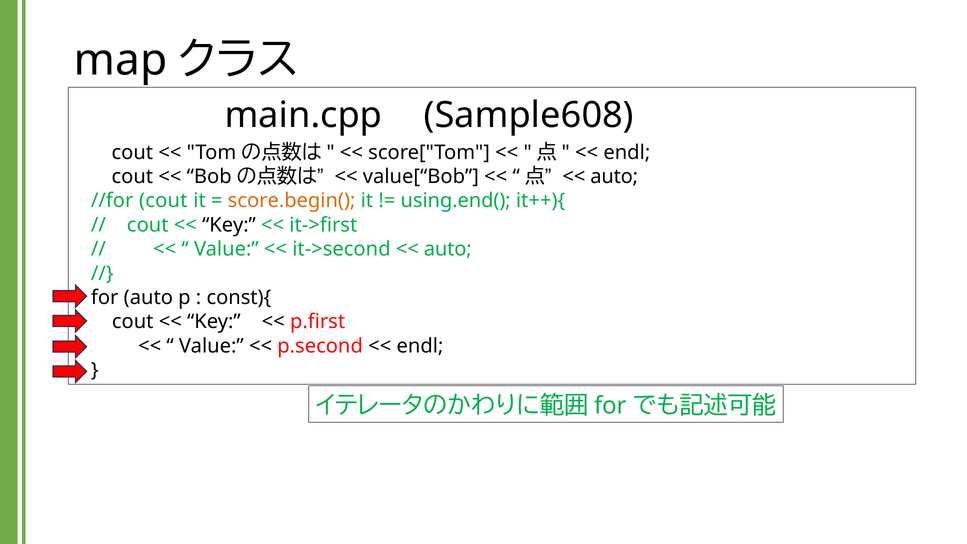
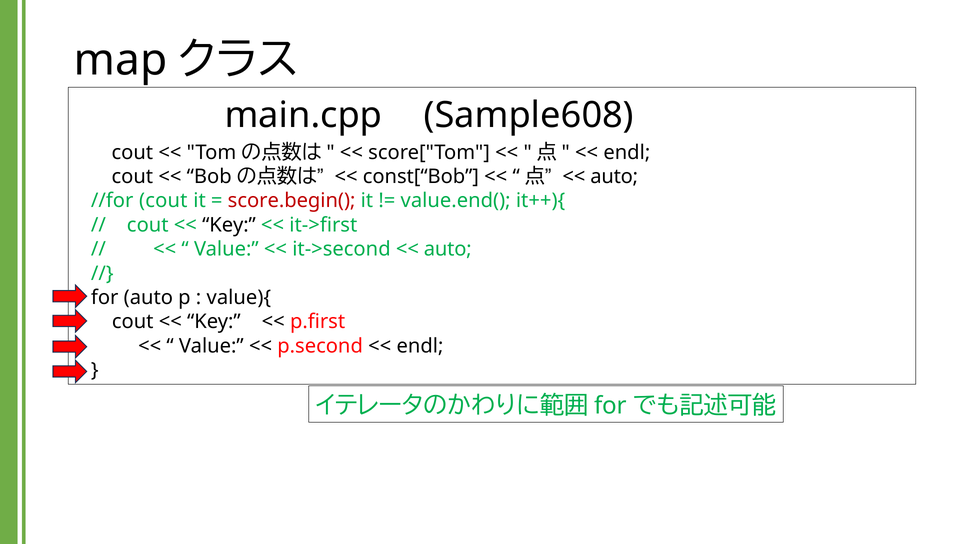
value[“Bob: value[“Bob -> const[“Bob (421, 177)
score.begin( colour: orange -> red (292, 201)
using.end(: using.end( -> value.end( (456, 201)
const){: const){ -> value){ (239, 298)
